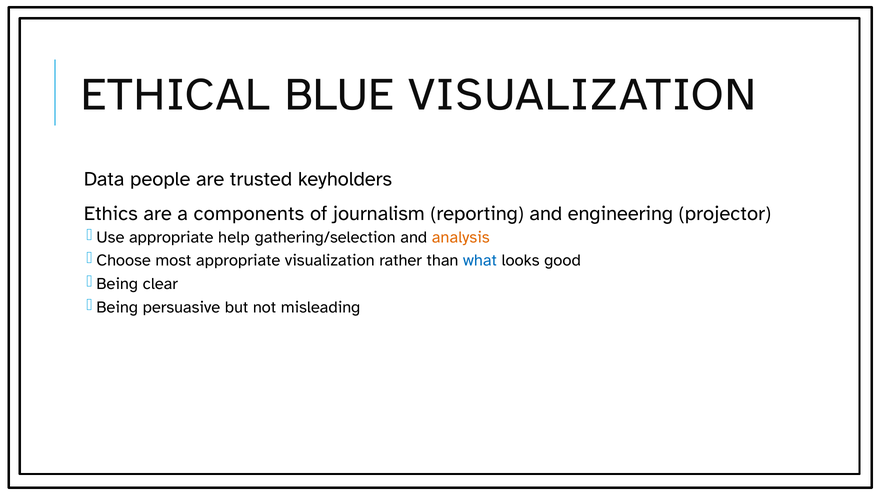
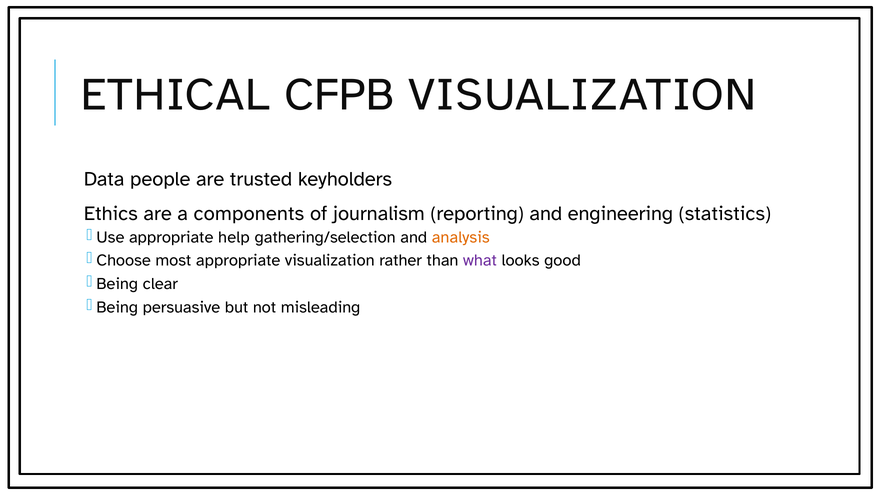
BLUE: BLUE -> CFPB (339, 94)
projector: projector -> statistics (725, 214)
what colour: blue -> purple (480, 260)
